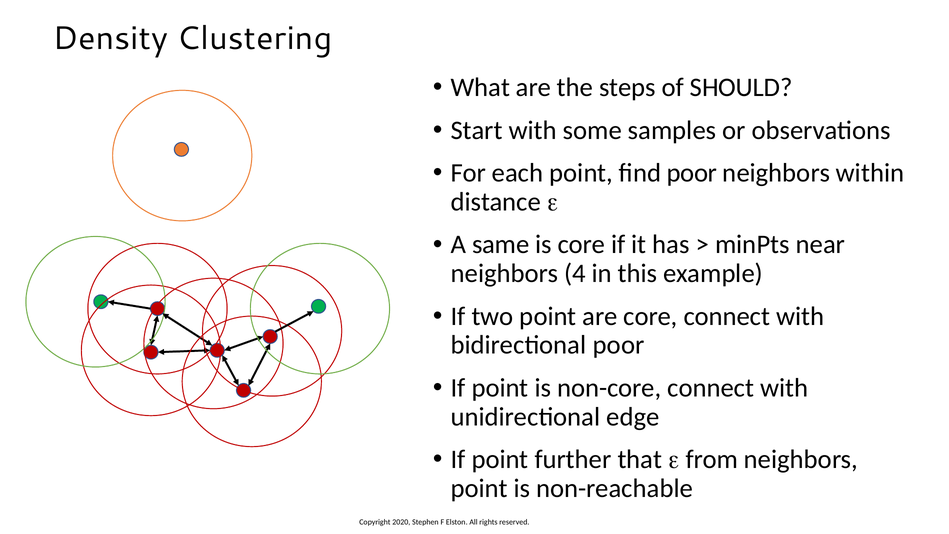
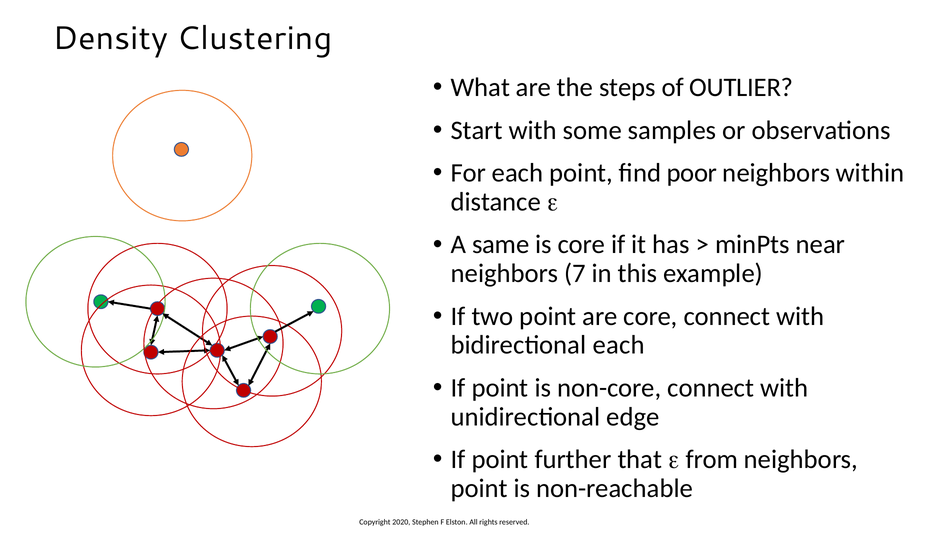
SHOULD: SHOULD -> OUTLIER (741, 88)
4: 4 -> 7 (575, 273)
bidirectional poor: poor -> each (619, 345)
